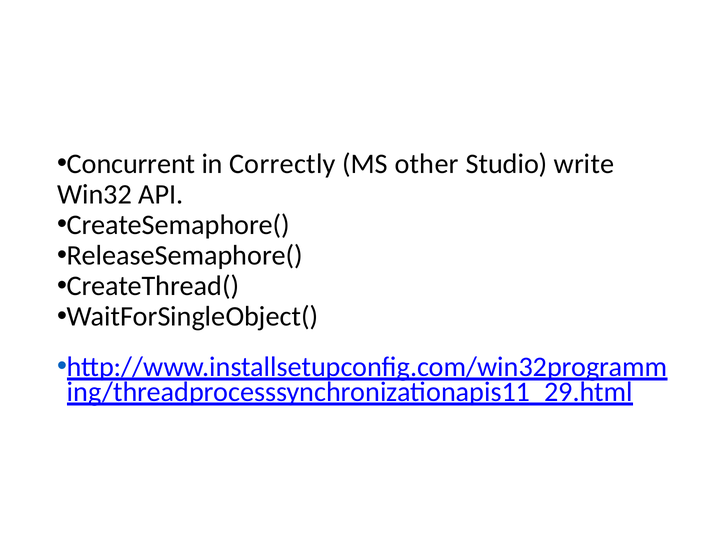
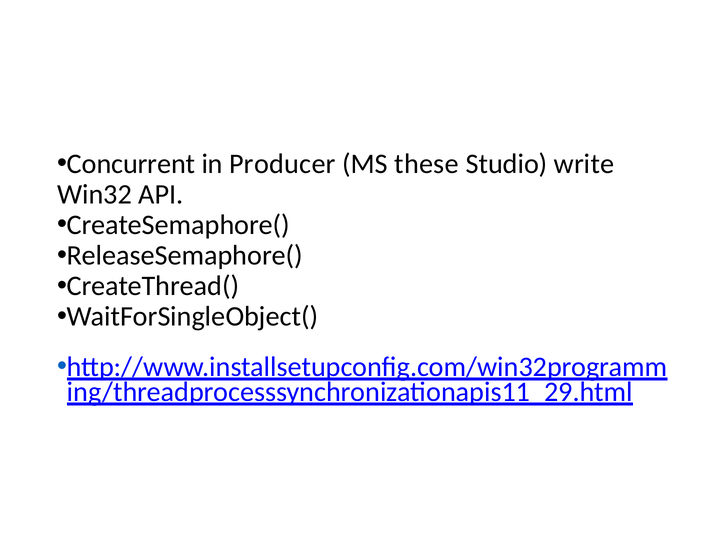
Correctly: Correctly -> Producer (282, 164)
other: other -> these (427, 164)
